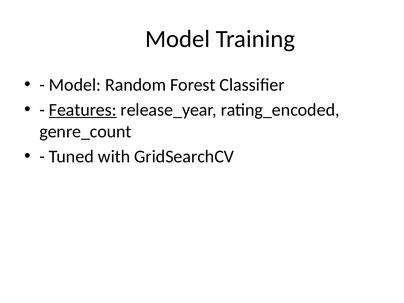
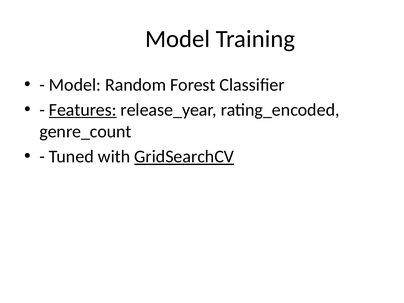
GridSearchCV underline: none -> present (184, 157)
